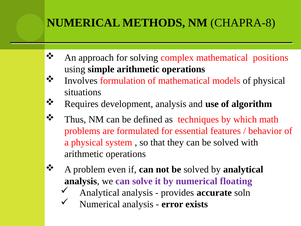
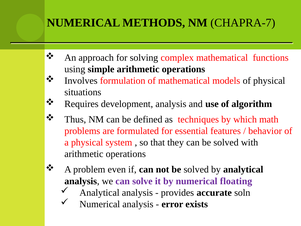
CHAPRA-8: CHAPRA-8 -> CHAPRA-7 (243, 23)
positions: positions -> functions (271, 58)
